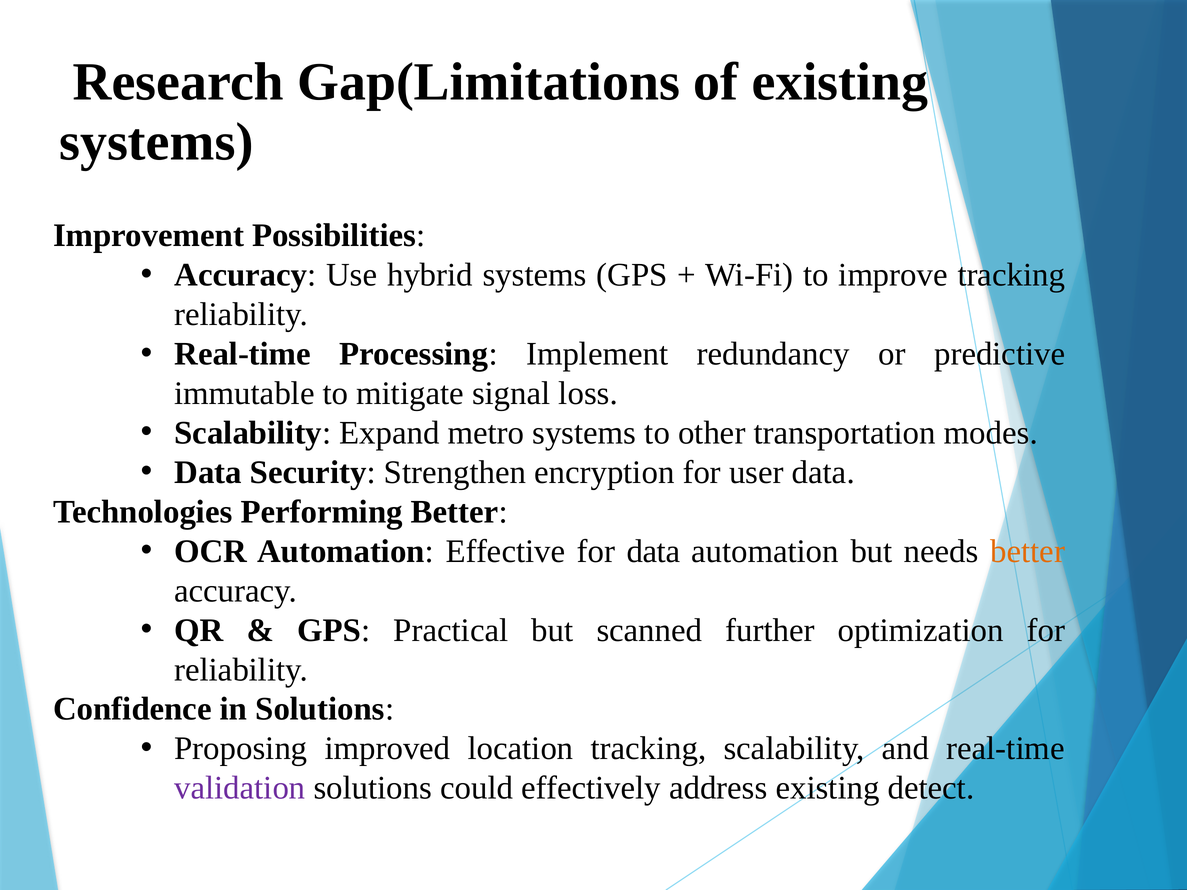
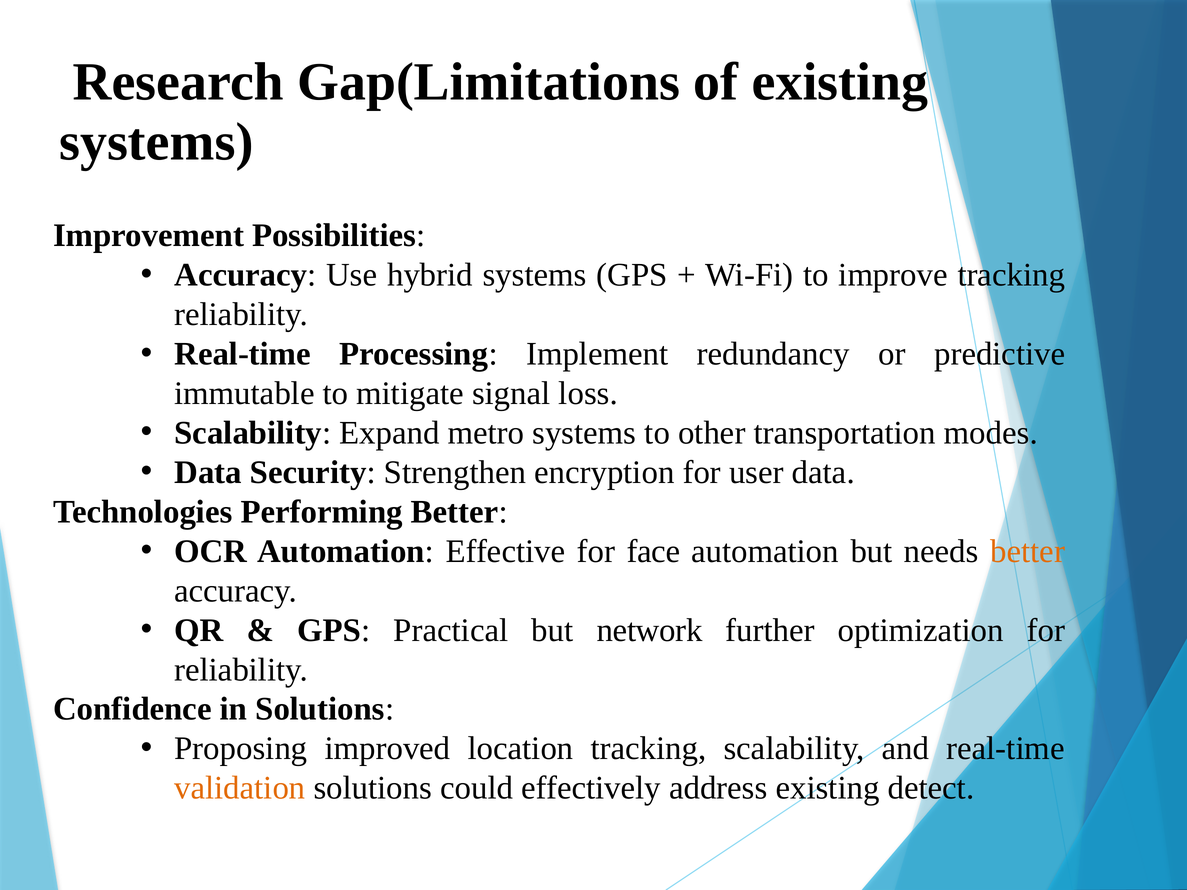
for data: data -> face (653, 551)
scanned: scanned -> network (650, 630)
validation colour: purple -> orange (240, 788)
